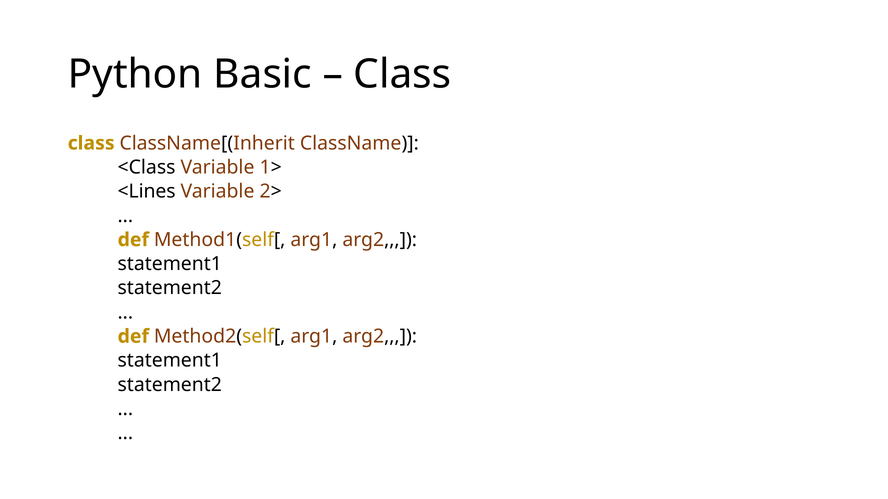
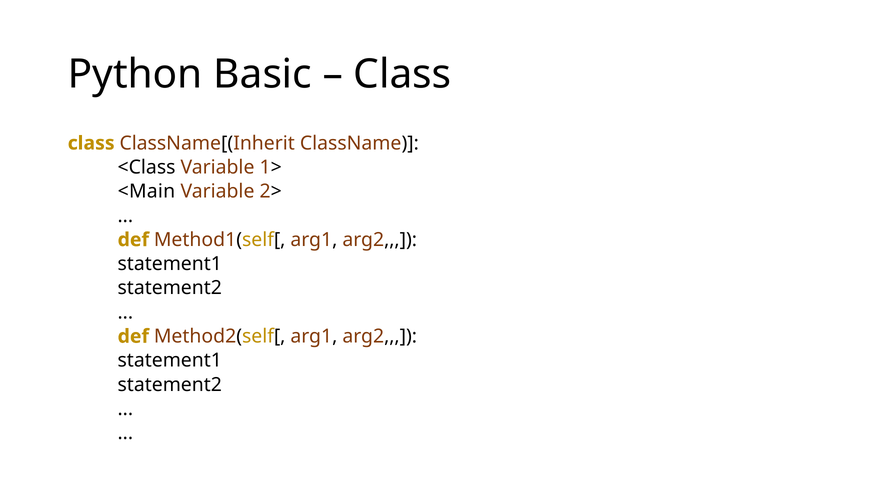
<Lines: <Lines -> <Main (146, 192)
